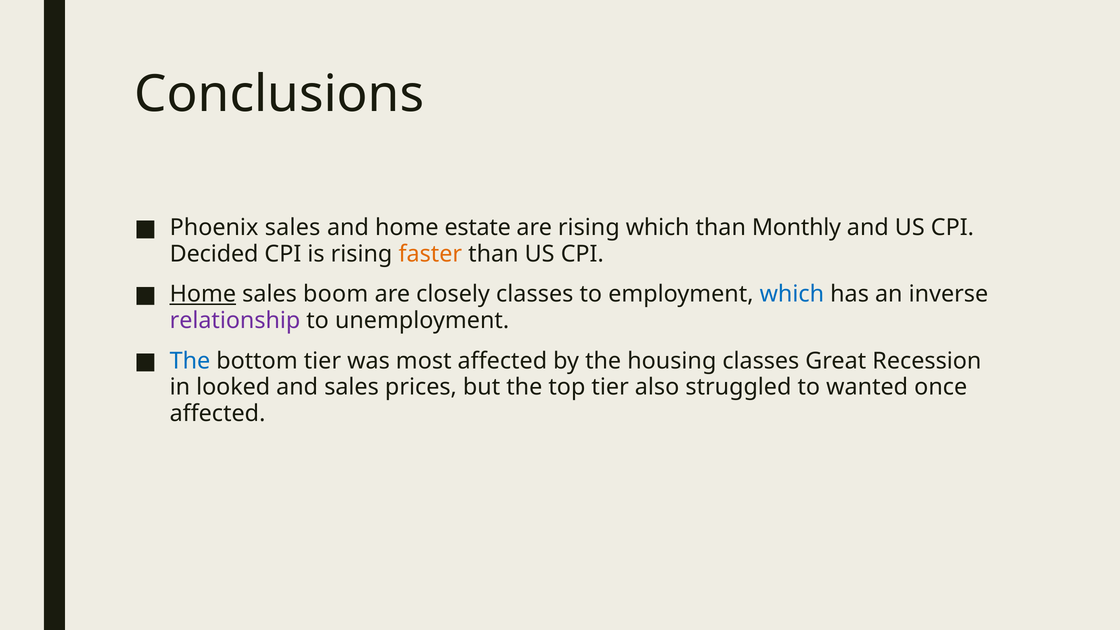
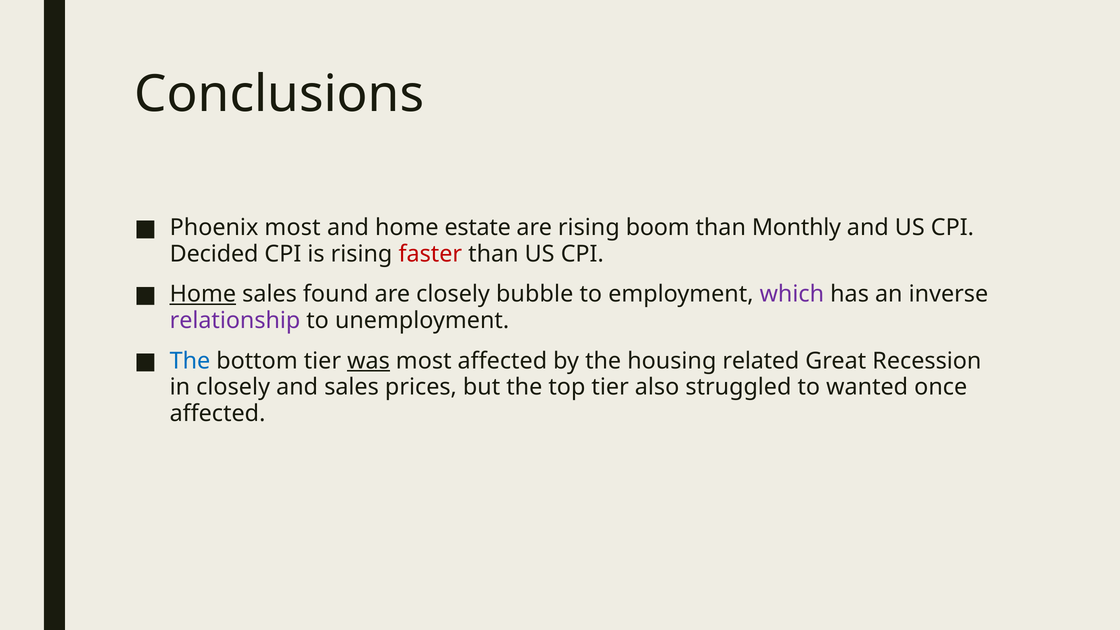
Phoenix sales: sales -> most (293, 228)
rising which: which -> boom (658, 228)
faster colour: orange -> red (430, 254)
boom: boom -> found (336, 294)
closely classes: classes -> bubble (535, 294)
which colour: blue -> purple (792, 294)
was underline: none -> present (369, 361)
housing classes: classes -> related (761, 361)
in looked: looked -> closely (233, 387)
